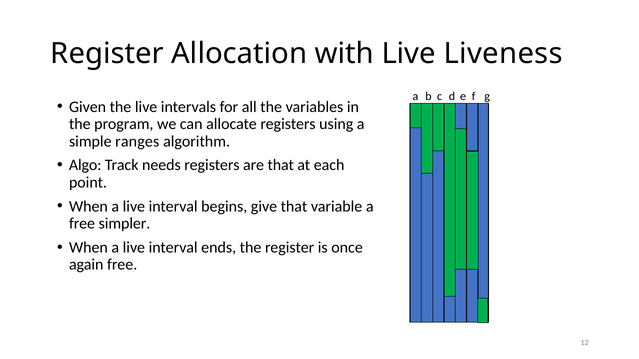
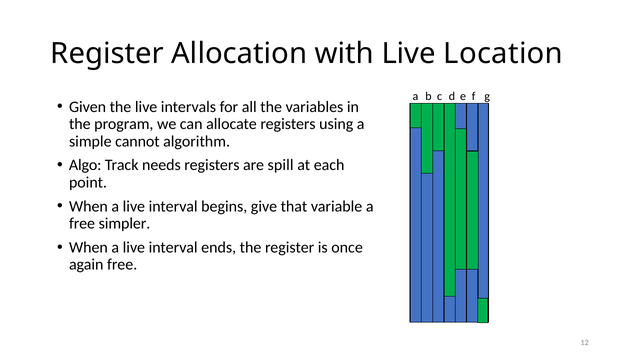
Liveness: Liveness -> Location (503, 54)
ranges: ranges -> cannot (137, 141)
are that: that -> spill (281, 165)
